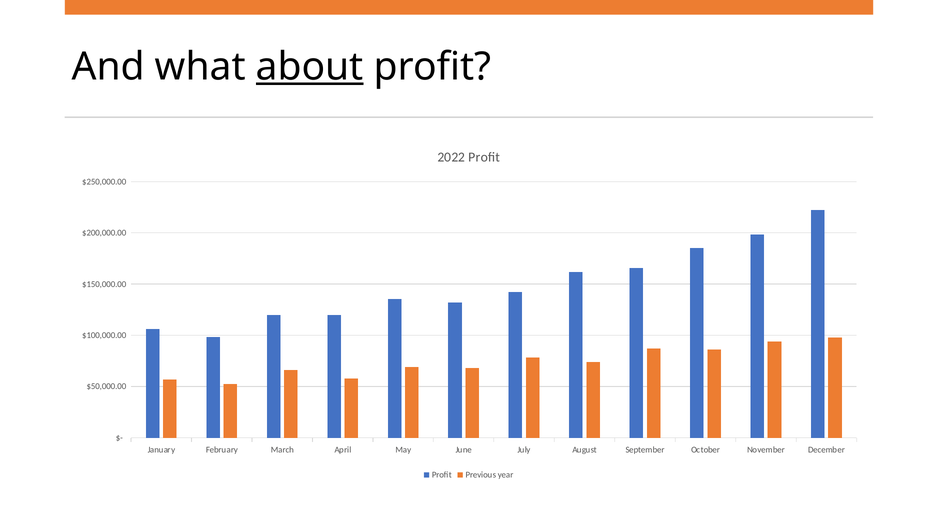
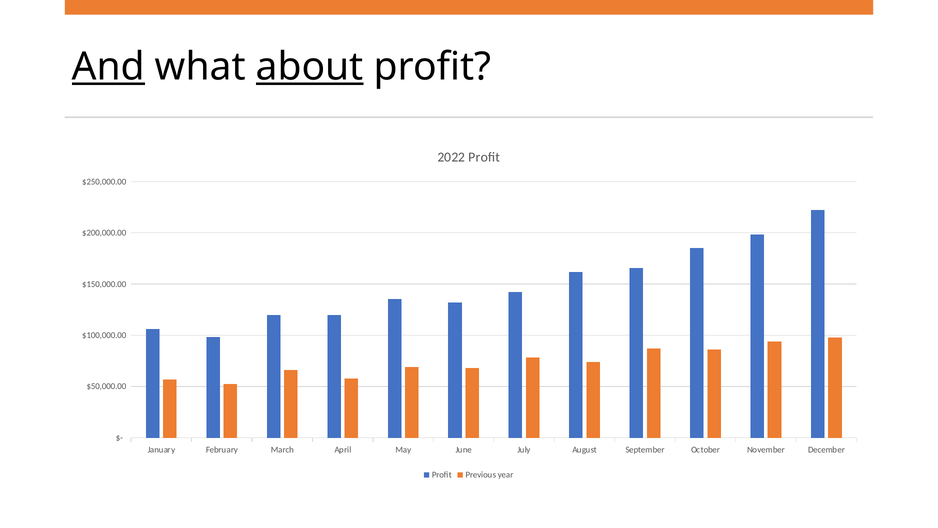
And underline: none -> present (108, 67)
